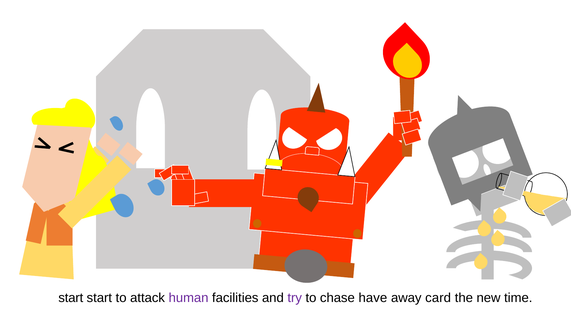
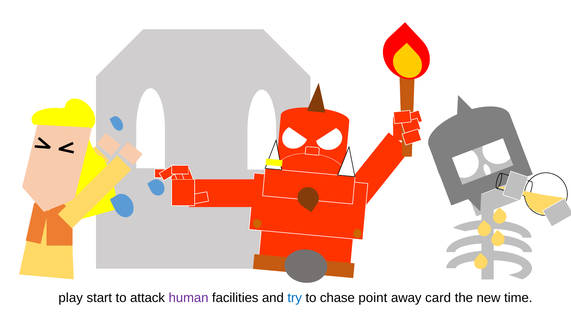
start: start -> play (71, 298)
try colour: purple -> blue (295, 298)
have: have -> point (373, 298)
